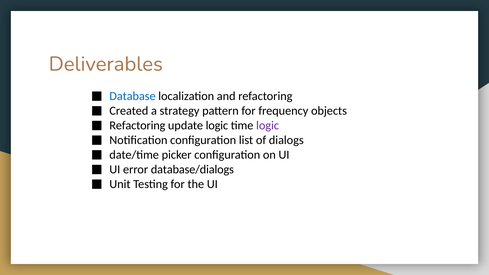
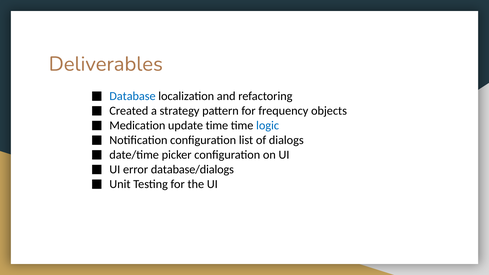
Refactoring: Refactoring -> Medication (137, 126)
update logic: logic -> time (217, 126)
logic colour: purple -> blue (268, 126)
